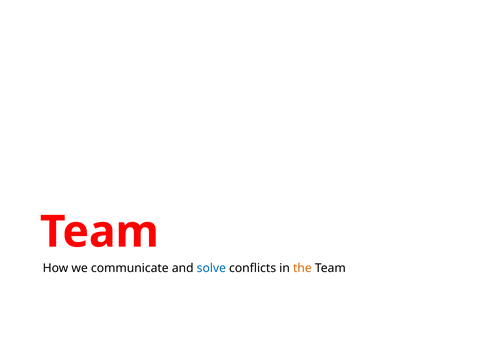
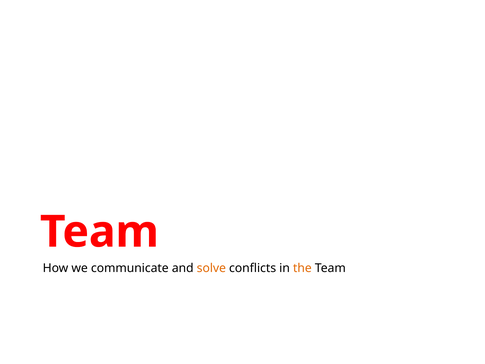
solve colour: blue -> orange (211, 268)
